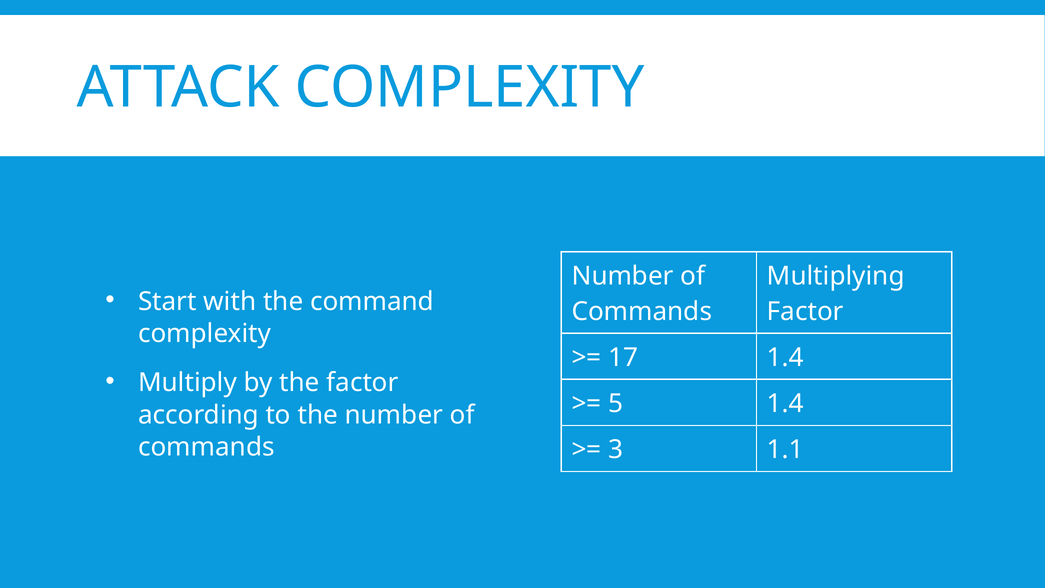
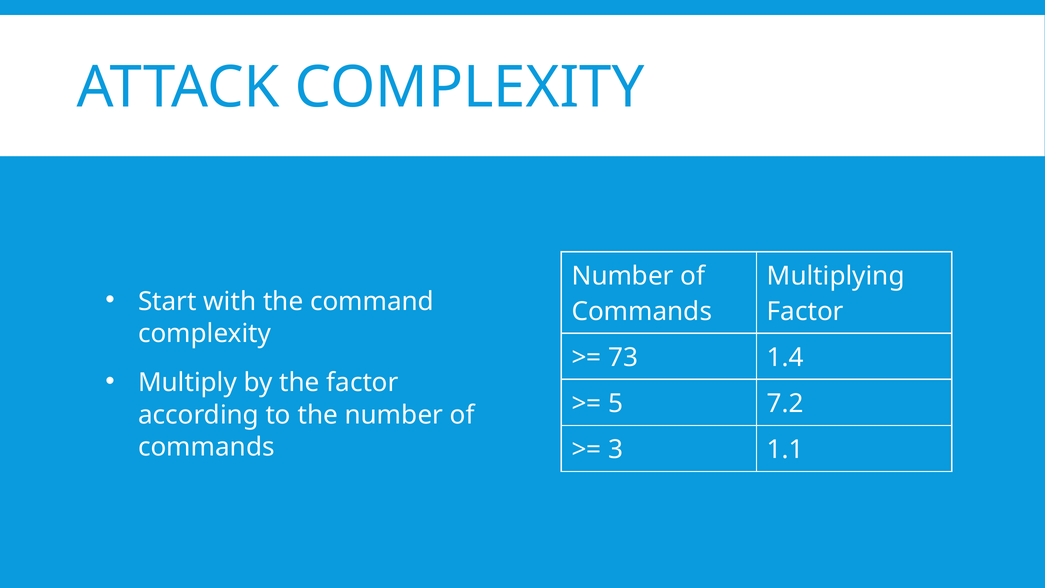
17: 17 -> 73 (623, 358)
5 1.4: 1.4 -> 7.2 (785, 404)
